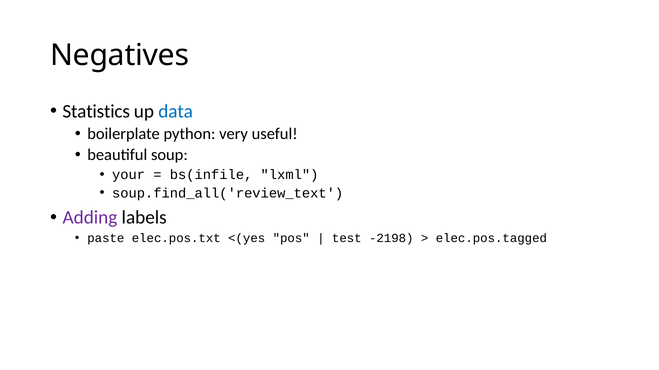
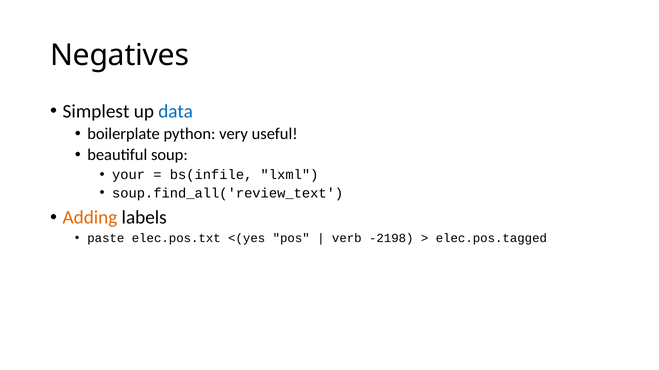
Statistics: Statistics -> Simplest (96, 111)
Adding colour: purple -> orange (90, 218)
test: test -> verb (347, 238)
